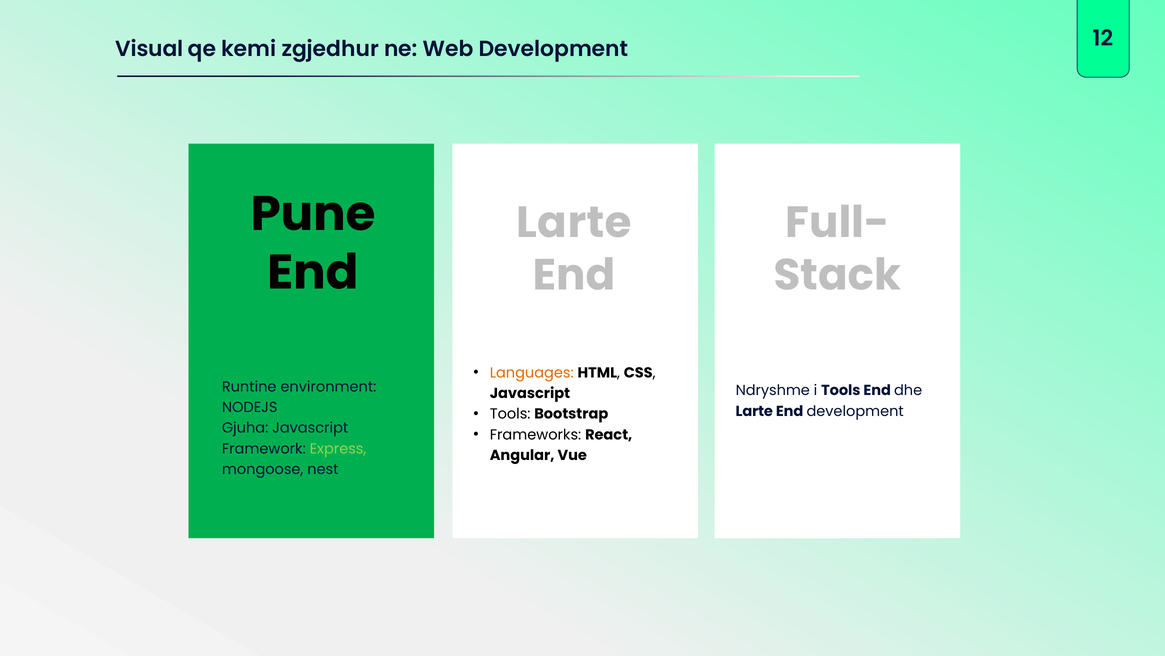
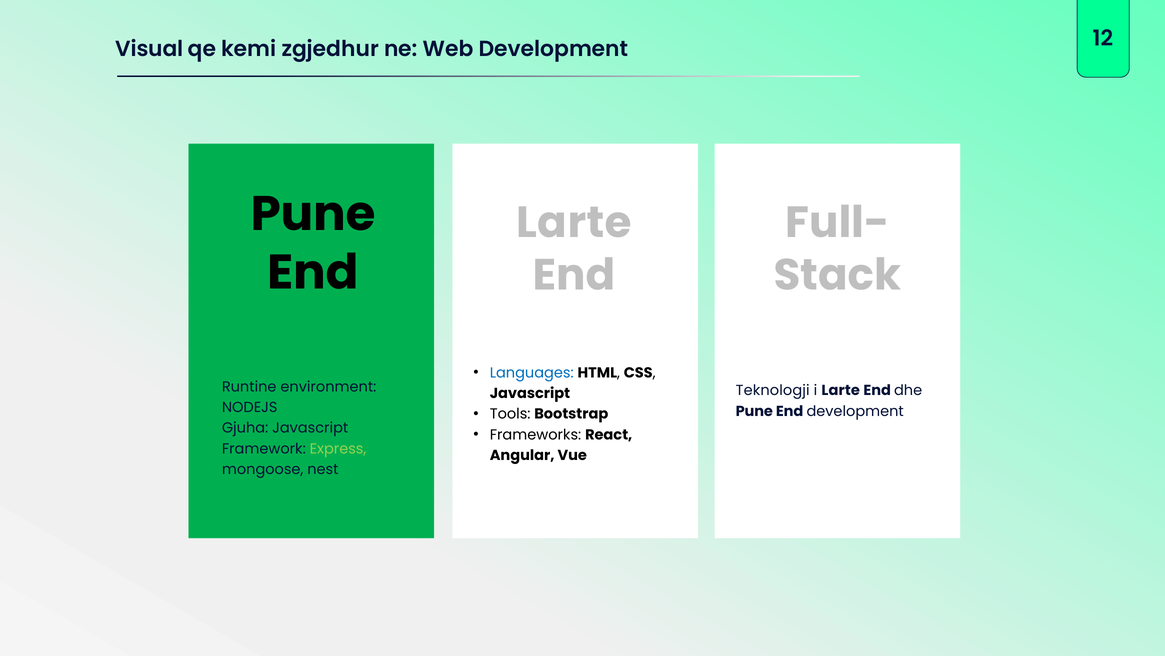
Languages colour: orange -> blue (532, 372)
Ndryshme: Ndryshme -> Teknologji (773, 390)
i Tools: Tools -> Larte (841, 390)
Larte: Larte -> Pune (754, 411)
